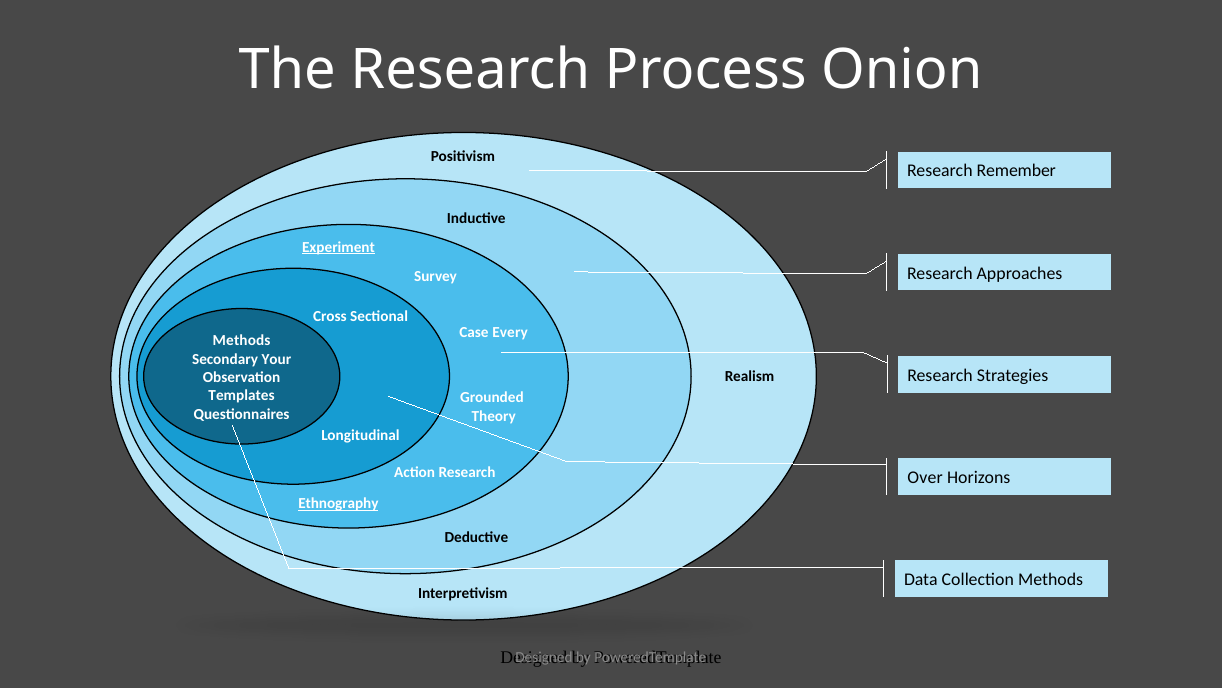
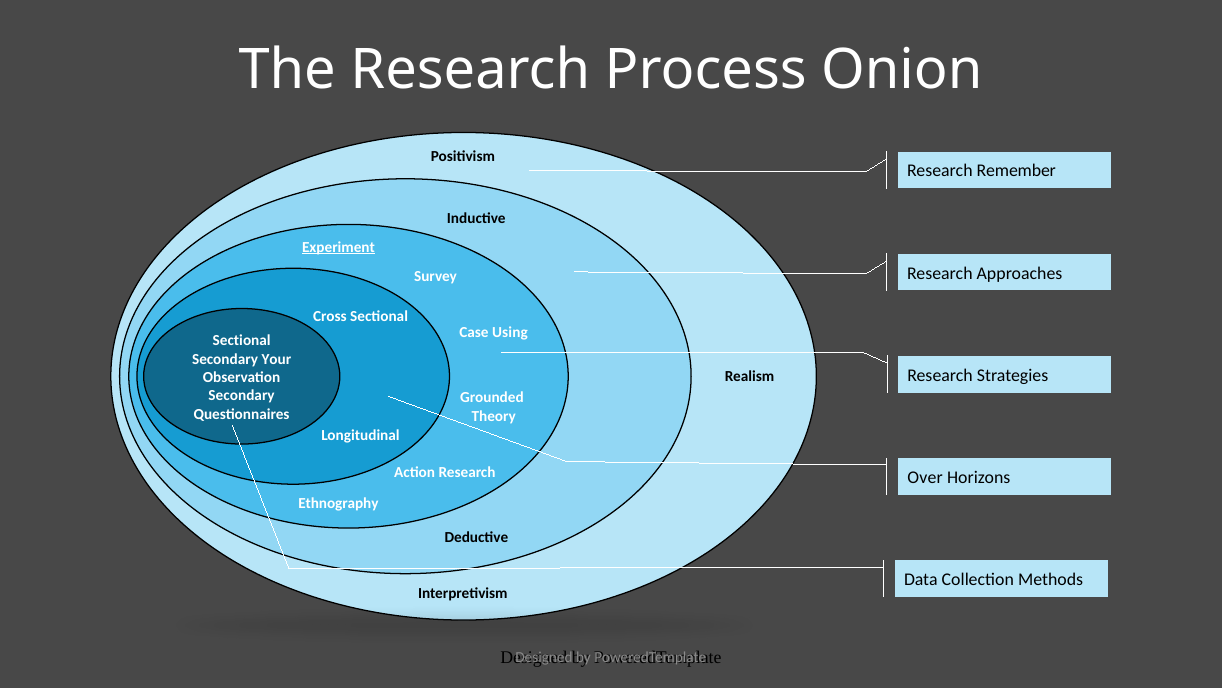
Every: Every -> Using (510, 332)
Methods: Methods -> Sectional (242, 340)
Templates: Templates -> Secondary (242, 395)
Ethnography underline: present -> none (338, 503)
